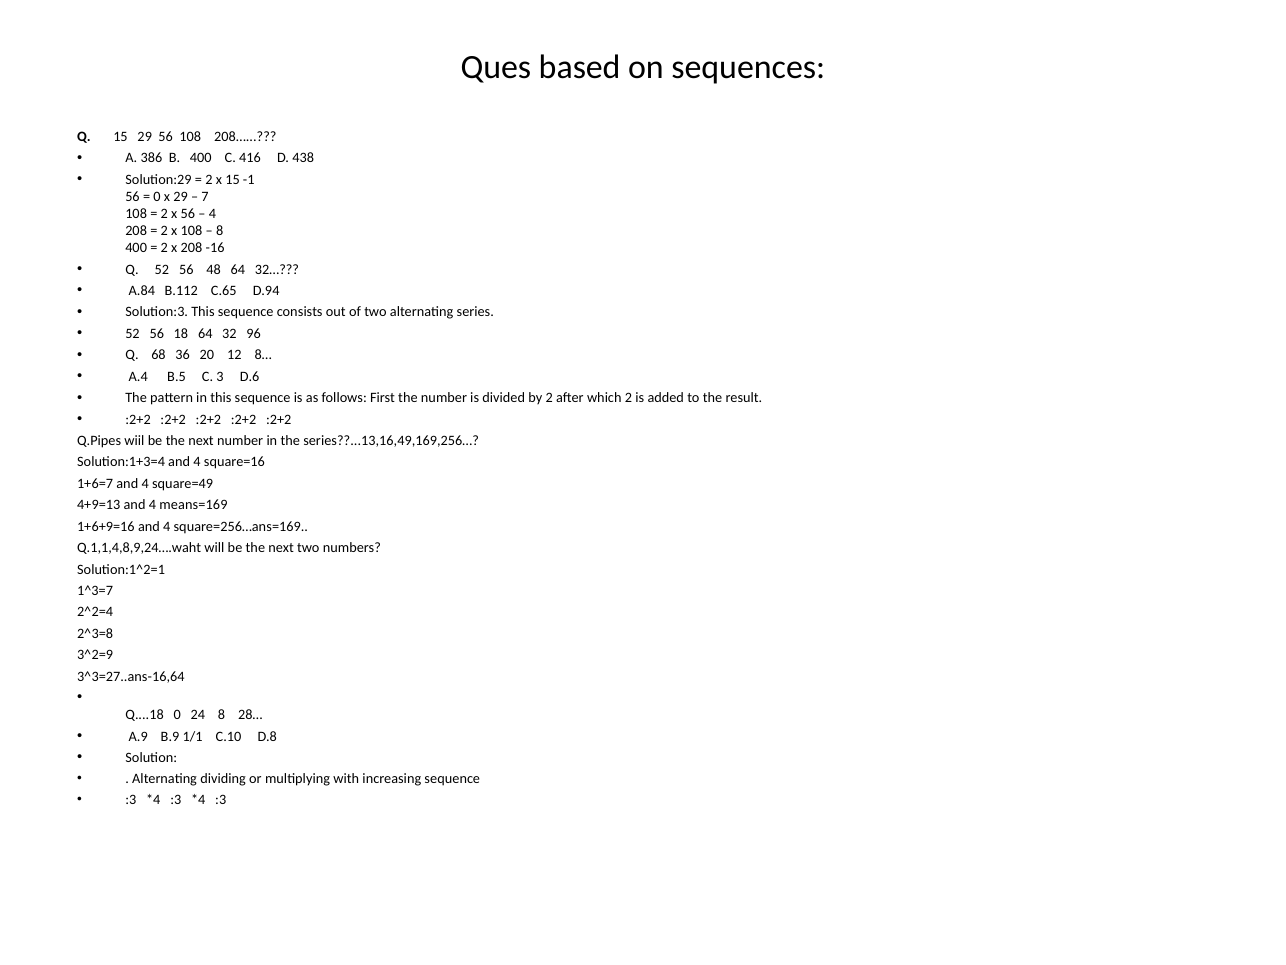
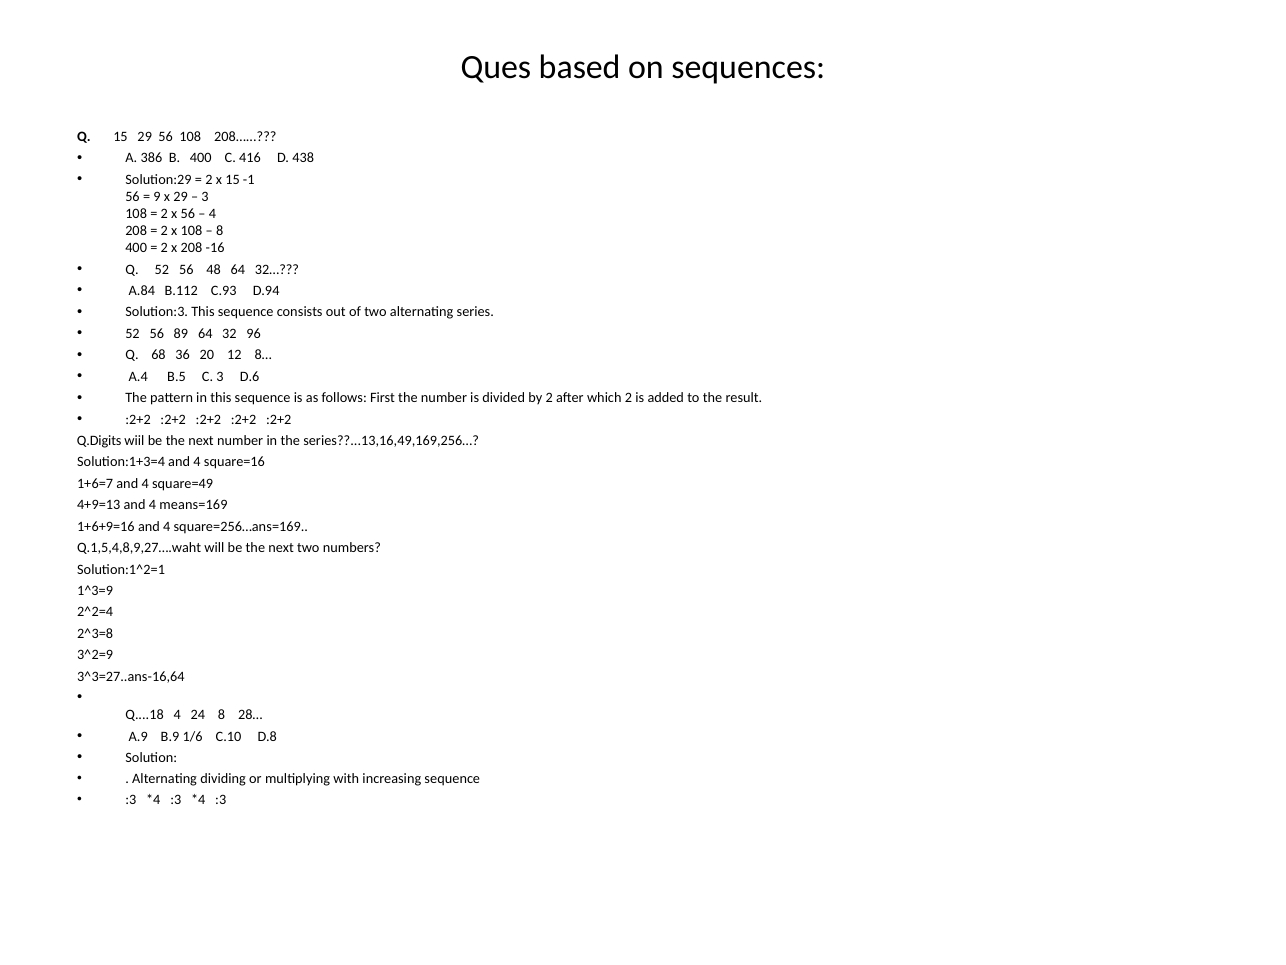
0: 0 -> 9 (157, 196)
7: 7 -> 3 (205, 196)
C.65: C.65 -> C.93 (224, 291)
18: 18 -> 89 (181, 333)
Q.Pipes: Q.Pipes -> Q.Digits (99, 441)
Q.1,1,4,8,9,24….waht: Q.1,1,4,8,9,24….waht -> Q.1,5,4,8,9,27….waht (139, 548)
1^3=7: 1^3=7 -> 1^3=9 (95, 590)
Q....18 0: 0 -> 4 (177, 715)
1/1: 1/1 -> 1/6 (193, 736)
